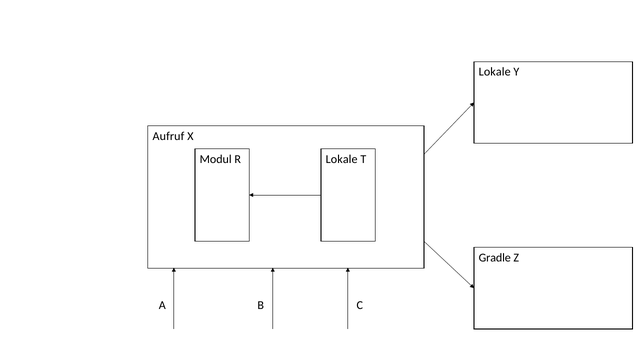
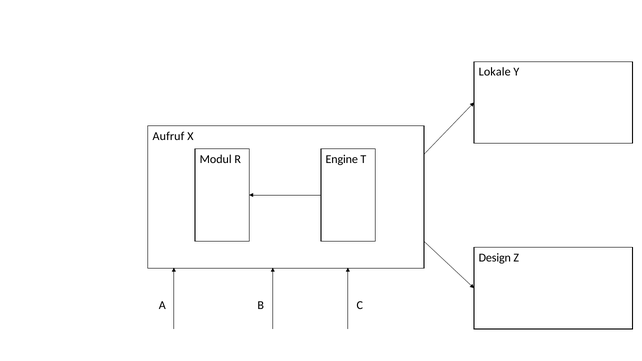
R Lokale: Lokale -> Engine (342, 159)
Gradle: Gradle -> Design (495, 258)
